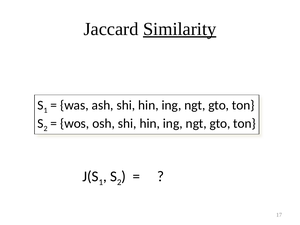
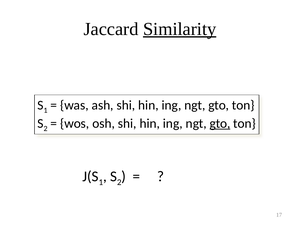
gto underline: none -> present (220, 123)
